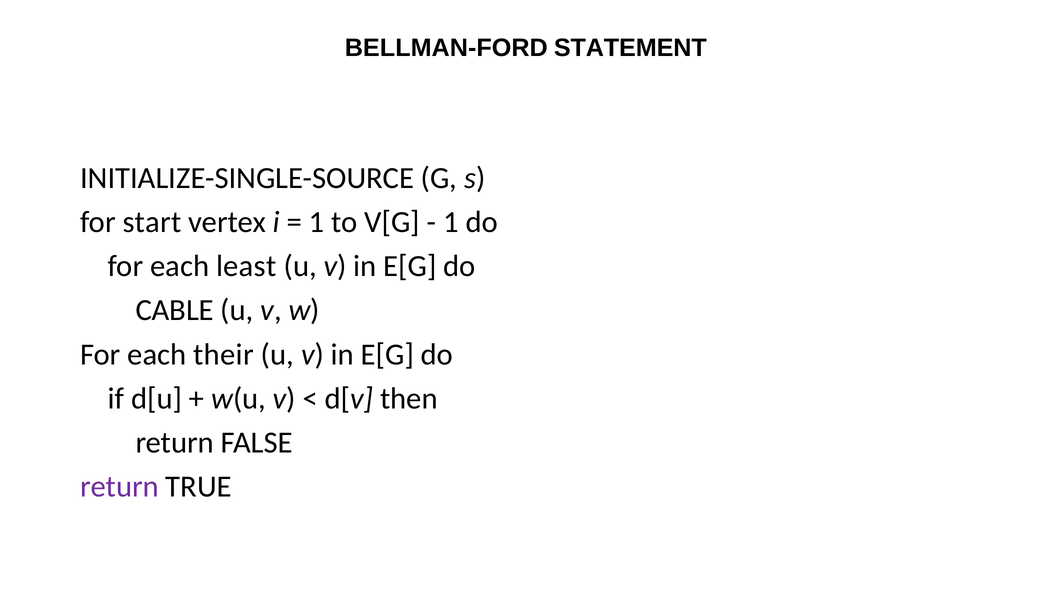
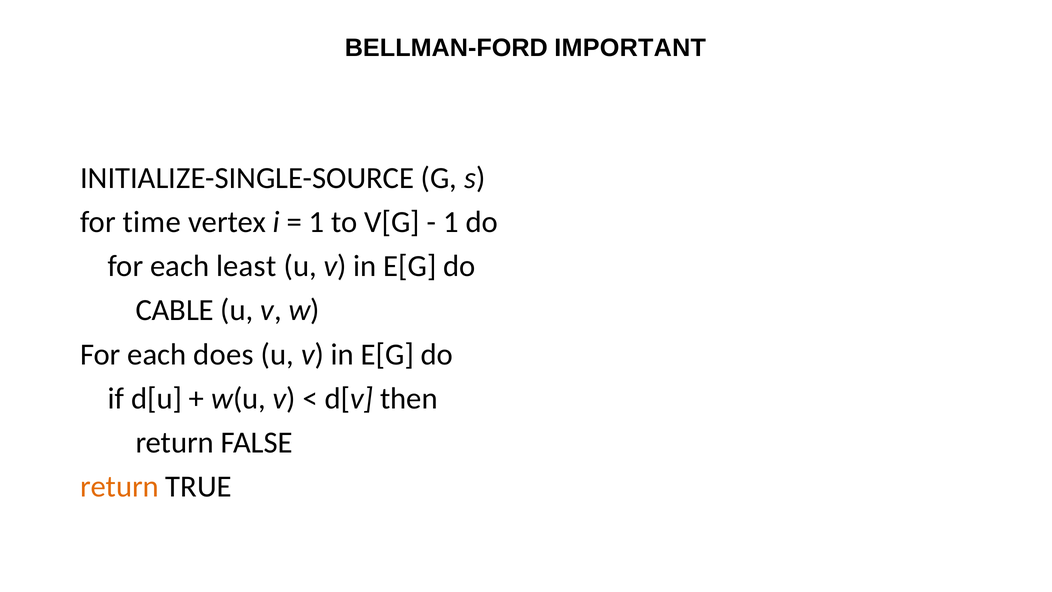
STATEMENT: STATEMENT -> IMPORTANT (630, 48)
start: start -> time (152, 222)
their: their -> does (224, 354)
return colour: purple -> orange (119, 487)
